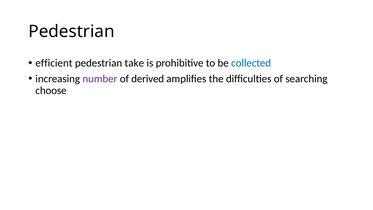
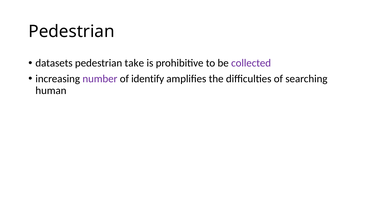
efficient: efficient -> datasets (54, 63)
collected colour: blue -> purple (251, 63)
derived: derived -> identify (148, 79)
choose: choose -> human (51, 90)
